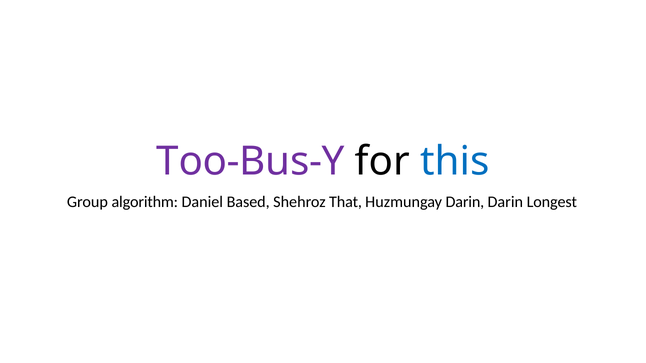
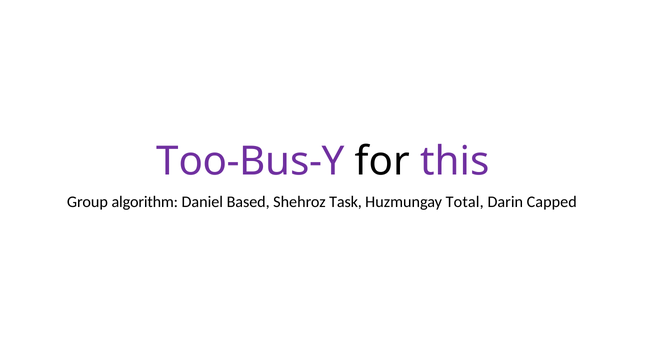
this colour: blue -> purple (455, 161)
That: That -> Task (346, 202)
Huzmungay Darin: Darin -> Total (465, 202)
Longest: Longest -> Capped (552, 202)
